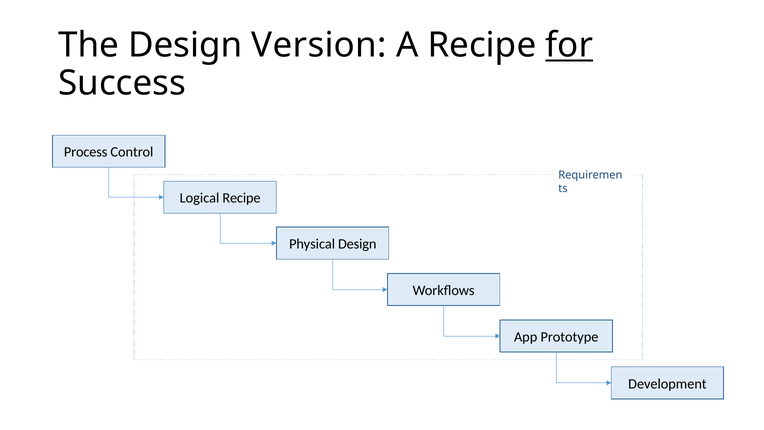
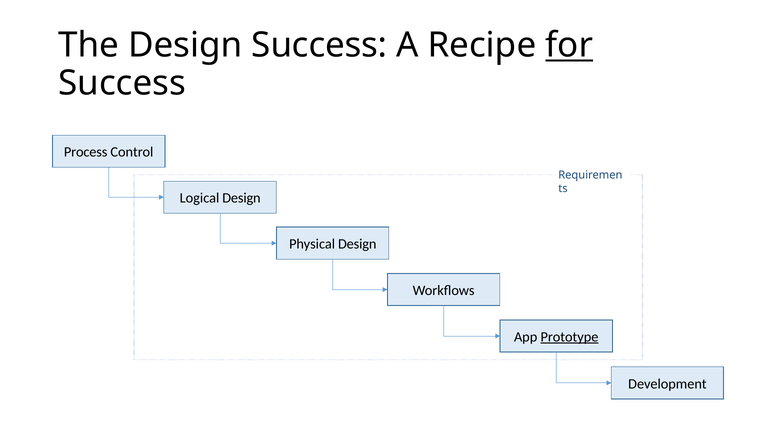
Design Version: Version -> Success (319, 45)
Logical Recipe: Recipe -> Design (241, 198)
Prototype underline: none -> present (569, 337)
